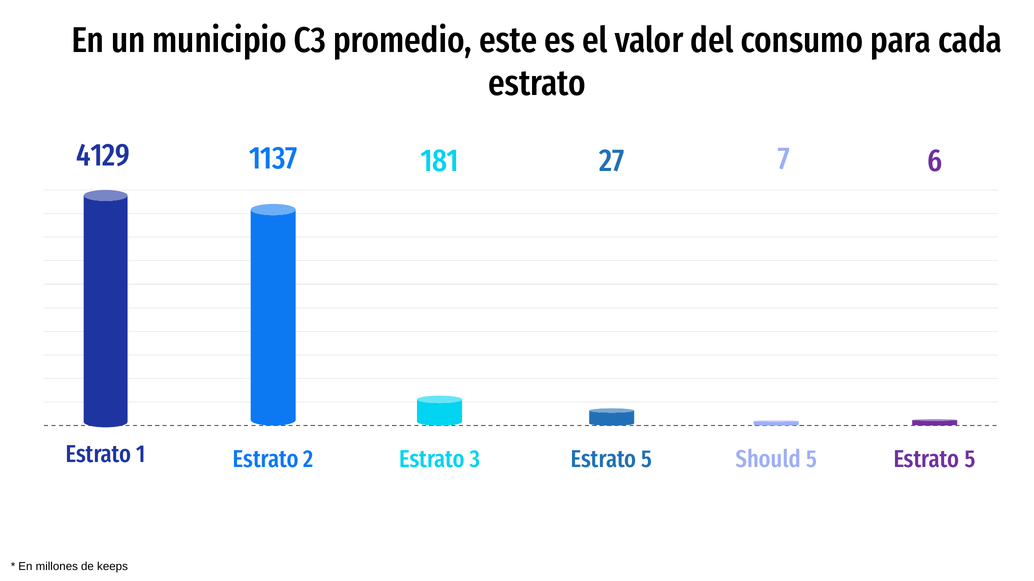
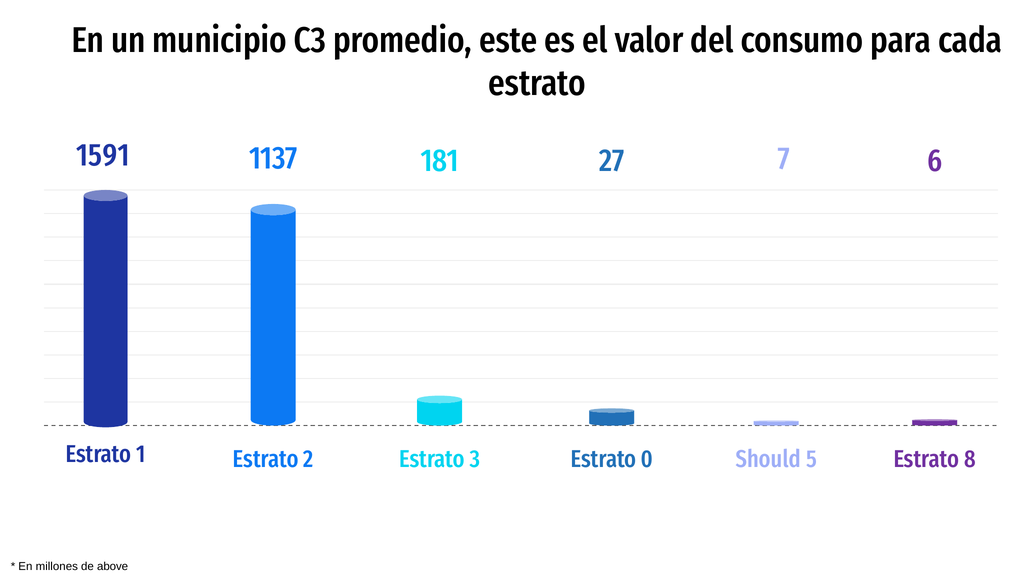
4129: 4129 -> 1591 (103, 155)
5: 5 -> 0 (647, 460)
5: 5 -> 8 (970, 460)
keeps: keeps -> above (113, 567)
